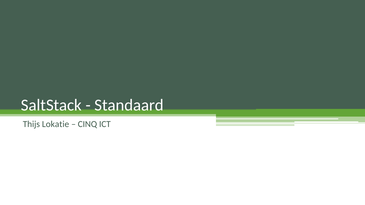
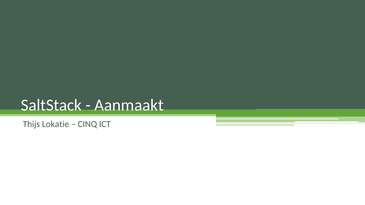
Standaard: Standaard -> Aanmaakt (129, 105)
